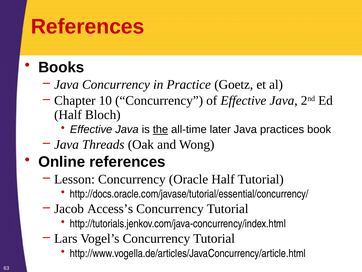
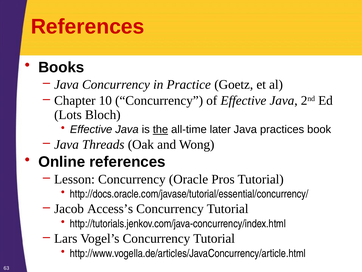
Half: Half -> Lots (68, 115)
Oracle Half: Half -> Pros (223, 179)
